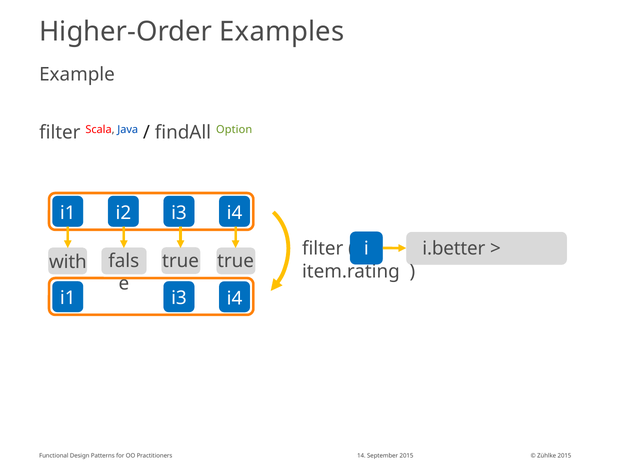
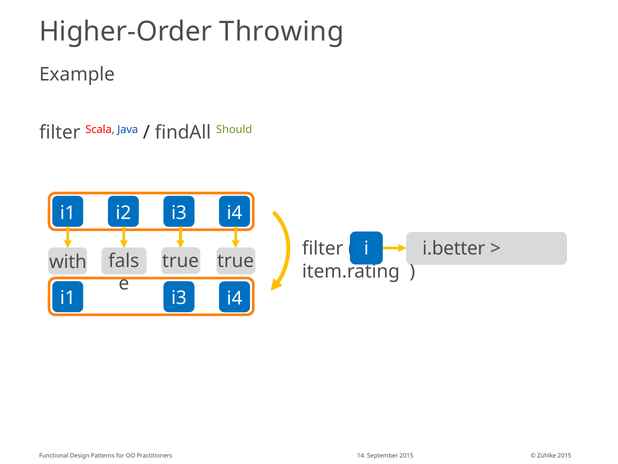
Examples: Examples -> Throwing (282, 32)
Option: Option -> Should (234, 129)
